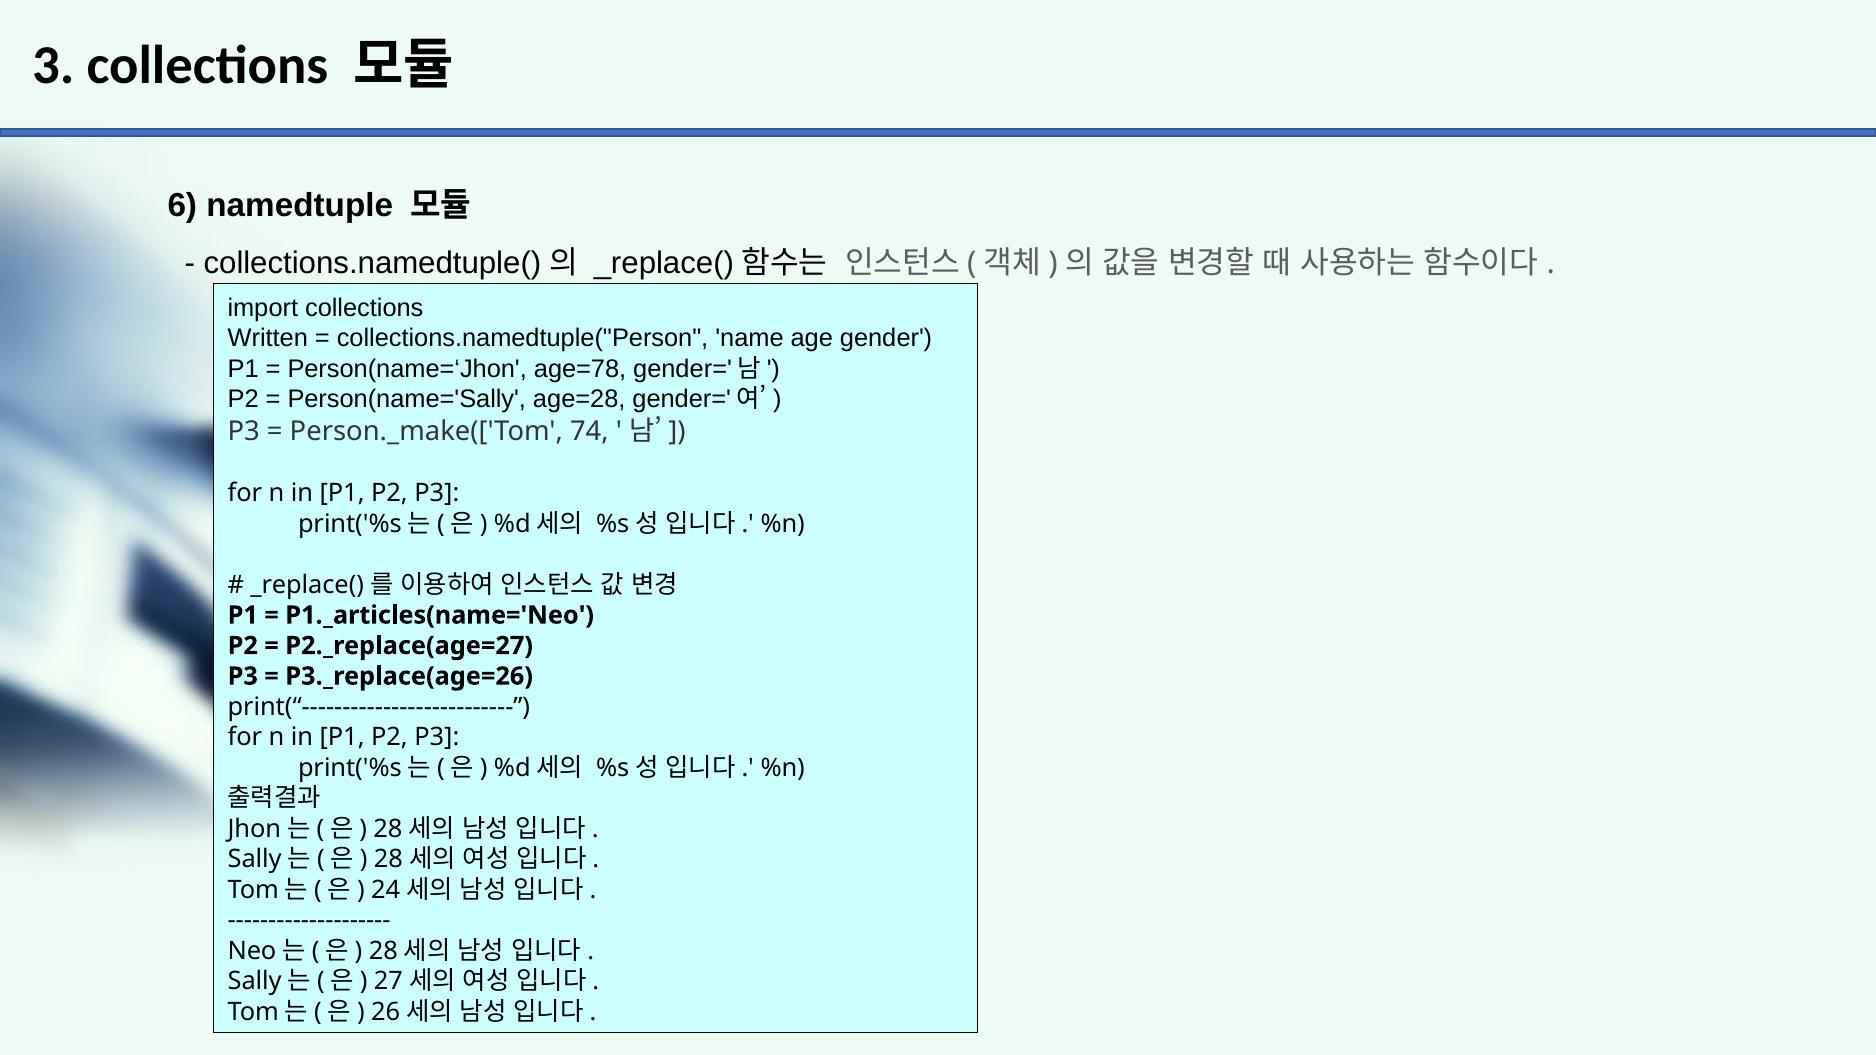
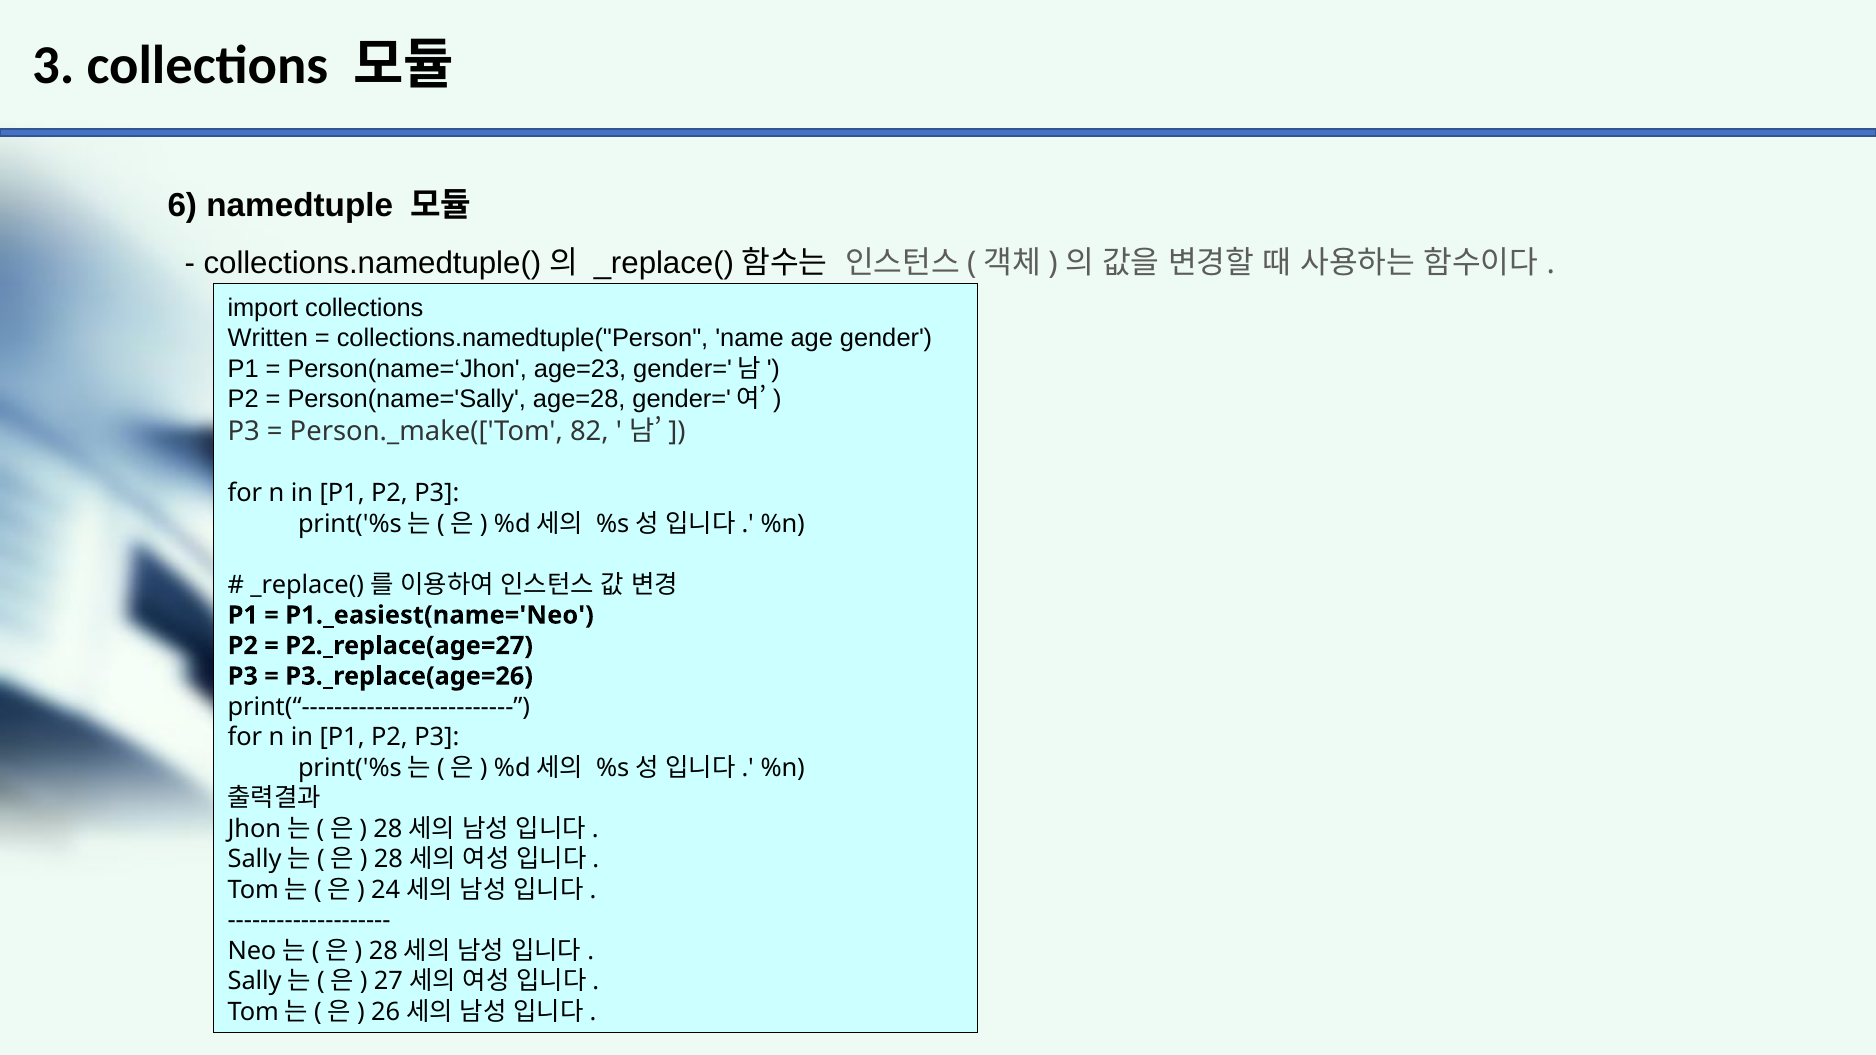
age=78: age=78 -> age=23 (580, 369)
74: 74 -> 82 (589, 431)
P1._articles(name='Neo: P1._articles(name='Neo -> P1._easiest(name='Neo (440, 615)
